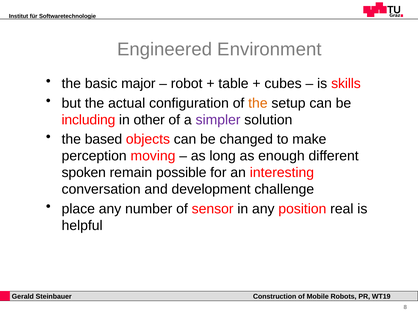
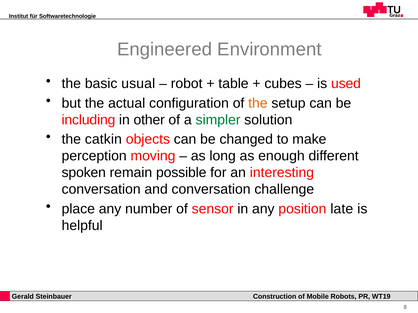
major: major -> usual (138, 84)
skills: skills -> used (346, 84)
simpler colour: purple -> green (218, 120)
based: based -> catkin (103, 139)
and development: development -> conversation (211, 190)
real: real -> late (342, 209)
